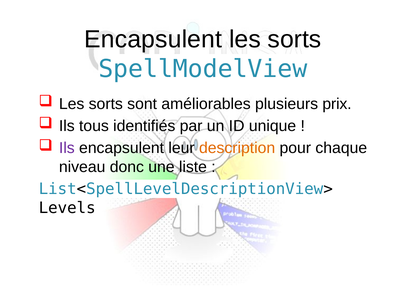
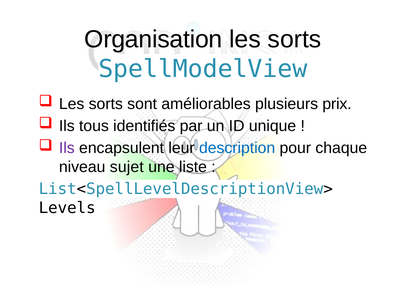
Encapsulent: Encapsulent -> Organisation (153, 39)
description colour: orange -> blue (237, 148)
donc: donc -> sujet (127, 167)
